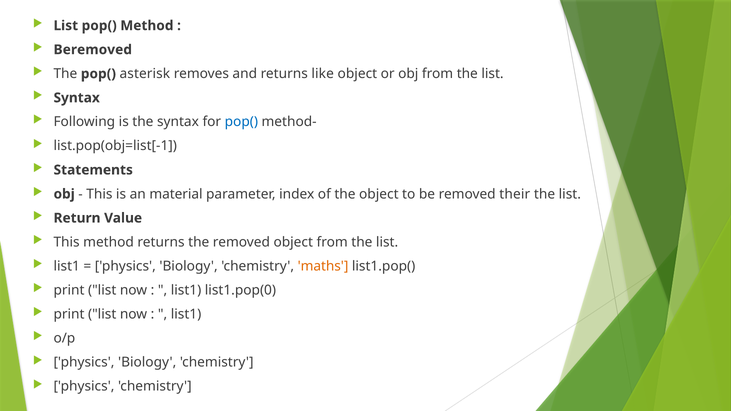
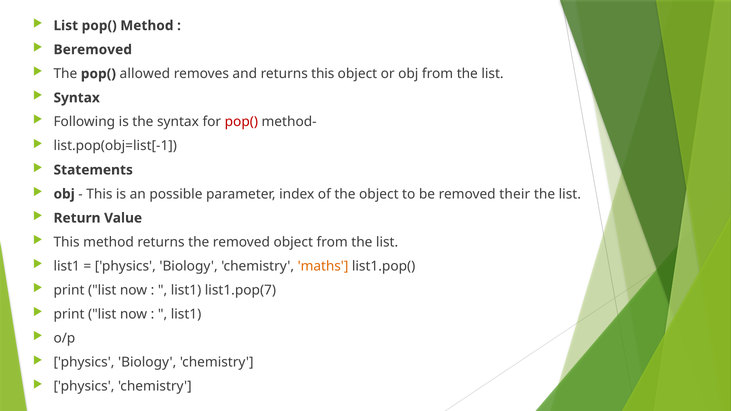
asterisk: asterisk -> allowed (145, 74)
returns like: like -> this (323, 74)
pop( colour: blue -> red (241, 122)
material: material -> possible (176, 194)
list1.pop(0: list1.pop(0 -> list1.pop(7 (240, 290)
